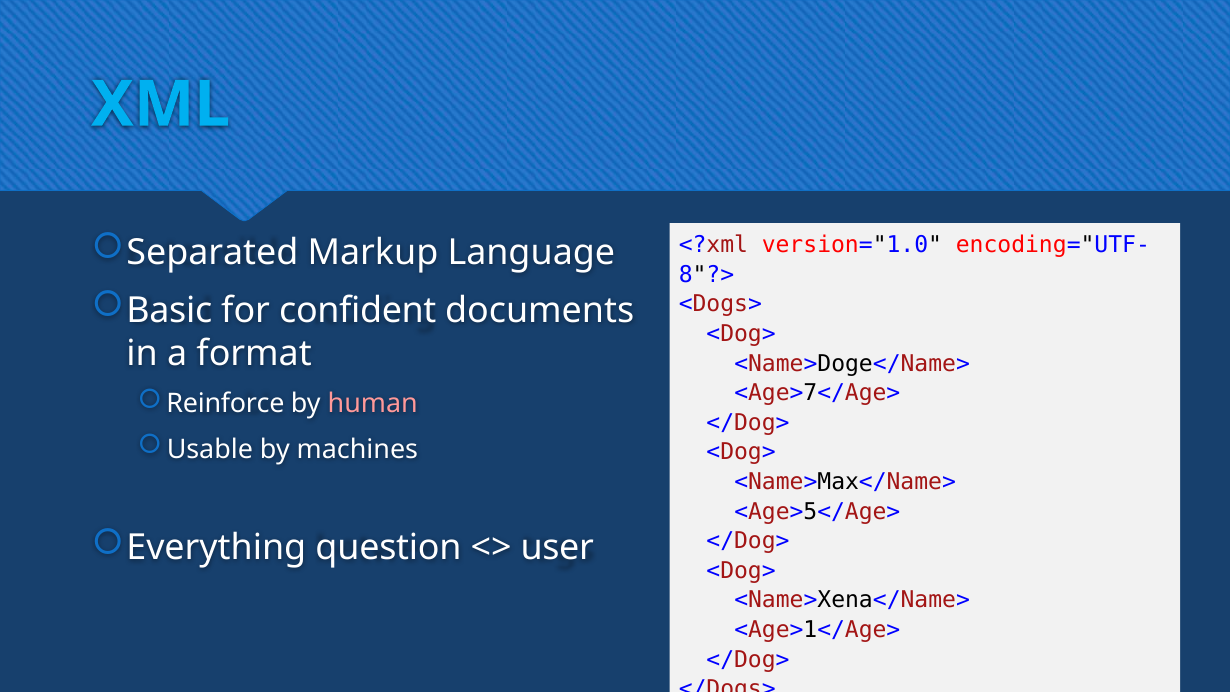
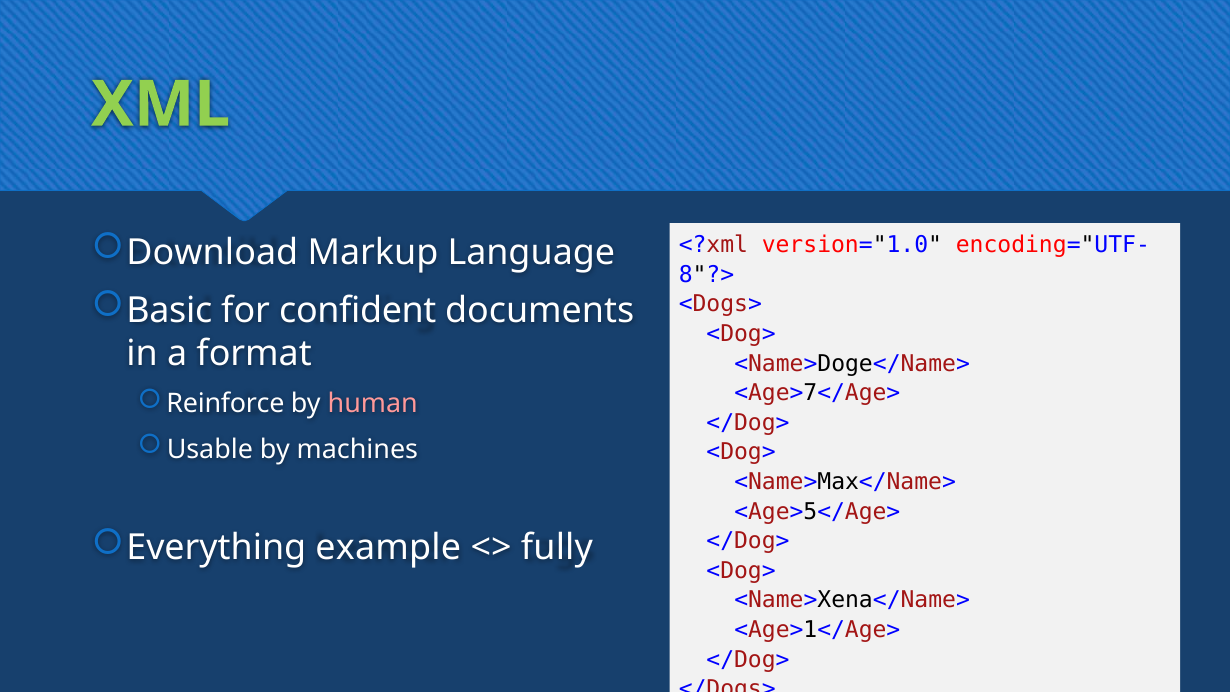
XML colour: light blue -> light green (161, 104)
Separated: Separated -> Download (212, 253)
question: question -> example (388, 548)
user: user -> fully (557, 548)
